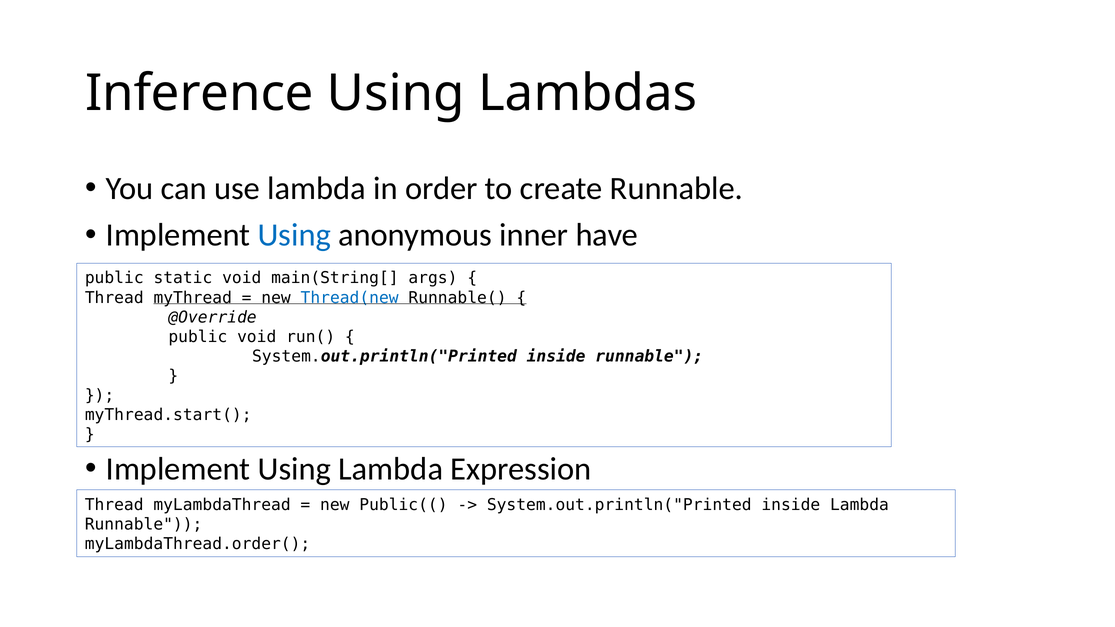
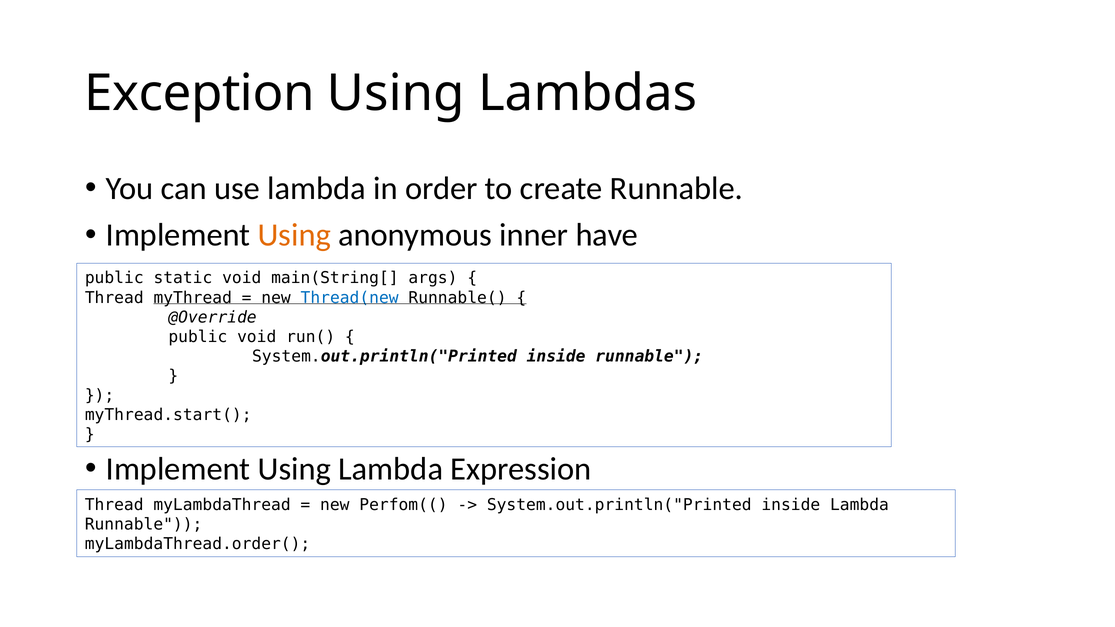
Inference: Inference -> Exception (200, 94)
Using colour: blue -> orange (294, 235)
Public((: Public(( -> Perfom(( (403, 505)
